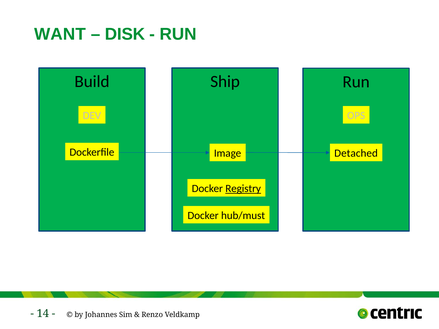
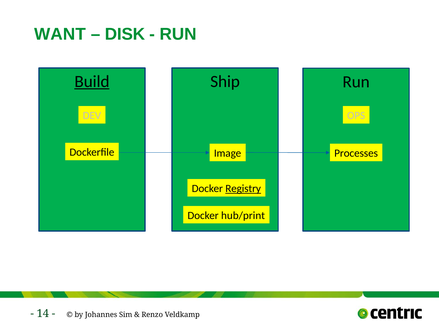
Build underline: none -> present (92, 82)
Detached: Detached -> Processes (356, 153)
hub/must: hub/must -> hub/print (243, 216)
